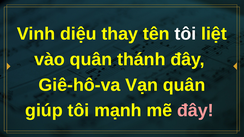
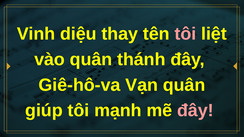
tôi colour: white -> pink (185, 34)
